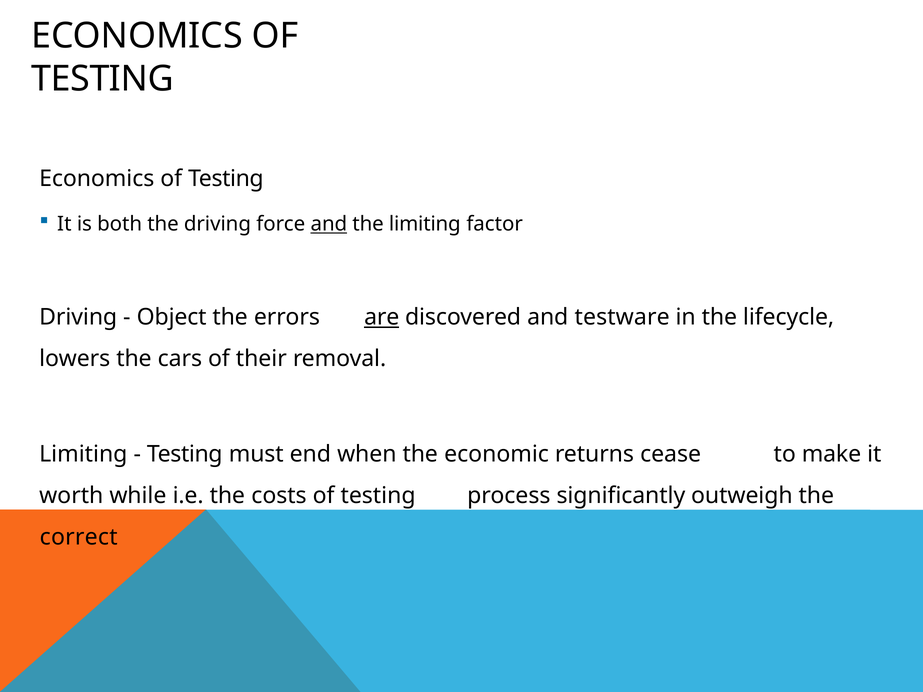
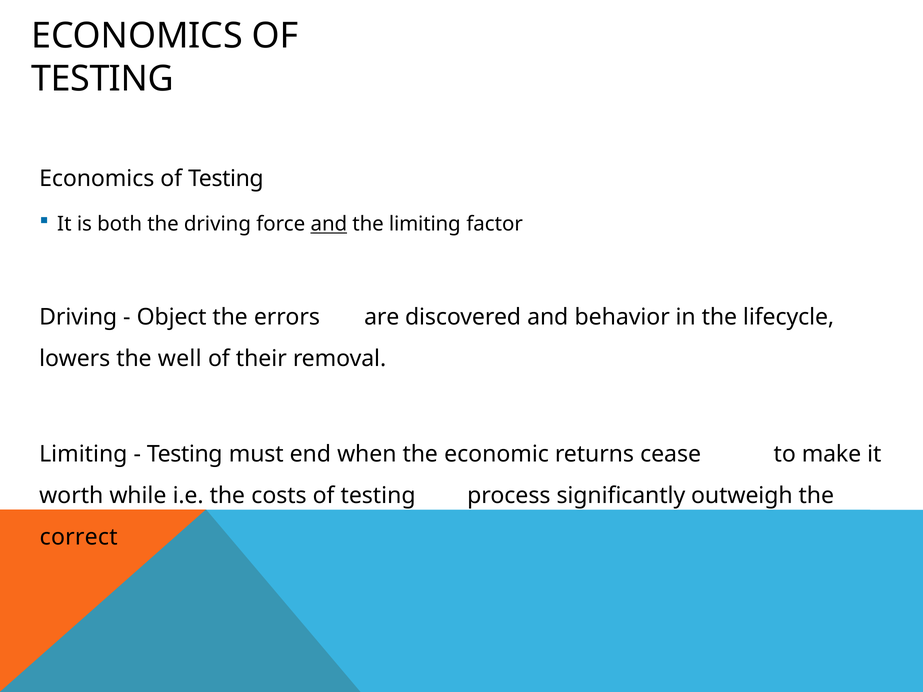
are underline: present -> none (382, 317)
testware: testware -> behavior (622, 317)
cars: cars -> well (180, 359)
